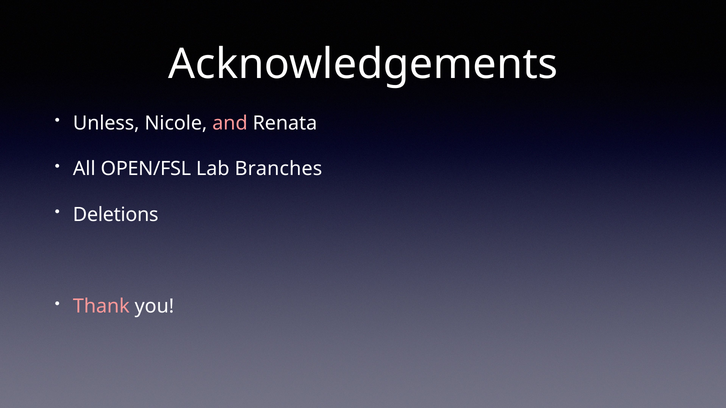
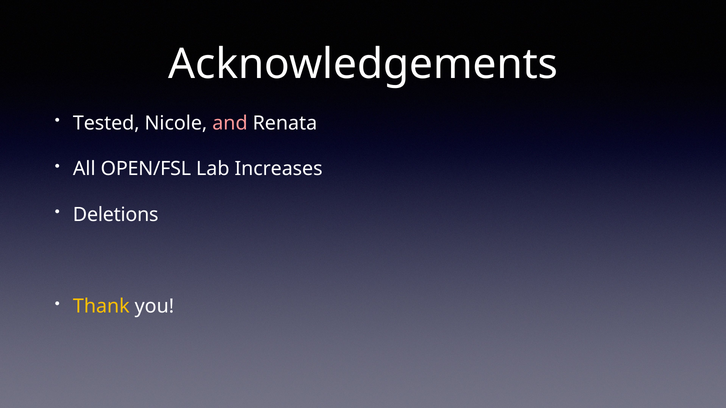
Unless: Unless -> Tested (106, 123)
Branches: Branches -> Increases (279, 169)
Thank colour: pink -> yellow (101, 307)
